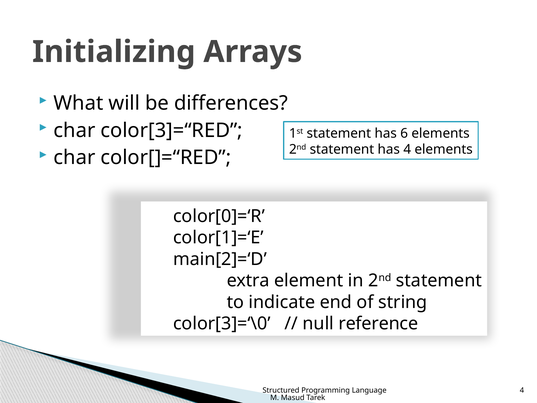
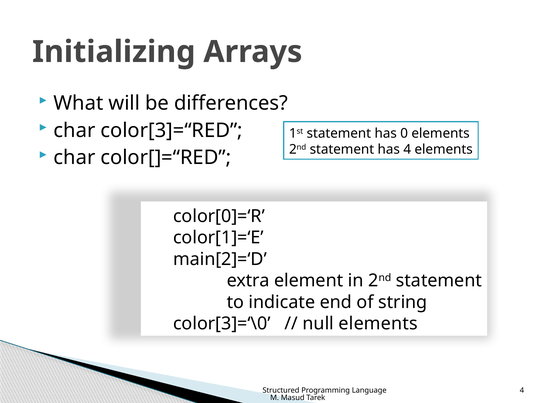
6: 6 -> 0 (404, 133)
null reference: reference -> elements (378, 323)
